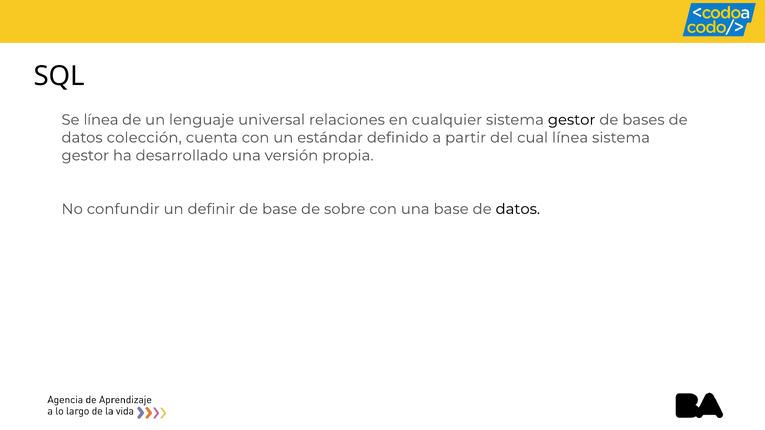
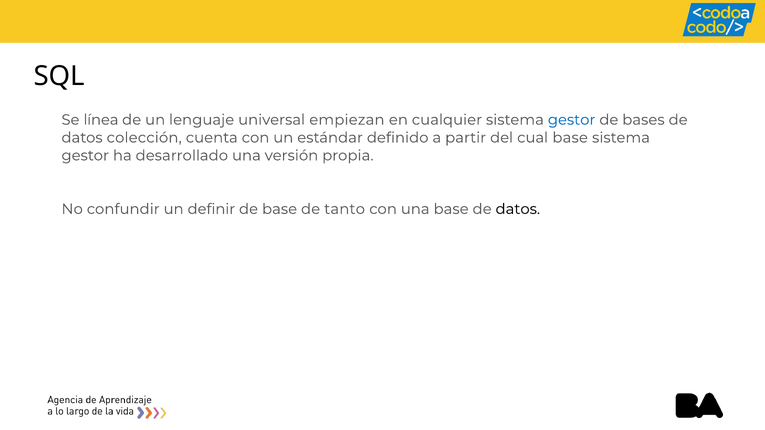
relaciones: relaciones -> empiezan (347, 120)
gestor colour: black -> blue (572, 120)
cual línea: línea -> base (570, 138)
sobre: sobre -> tanto (345, 209)
